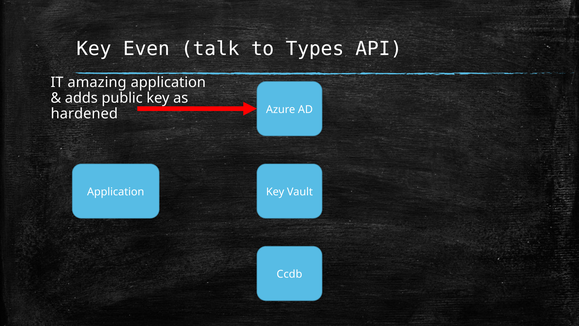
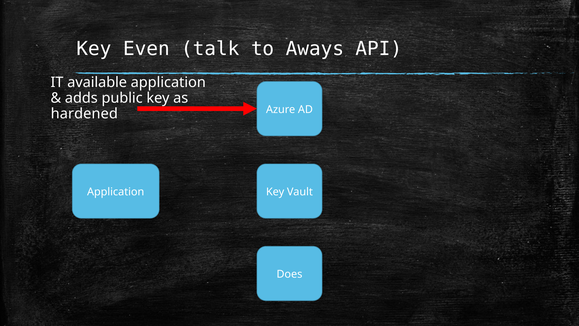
Types: Types -> Aways (315, 49)
amazing: amazing -> available (97, 82)
Ccdb: Ccdb -> Does (289, 274)
